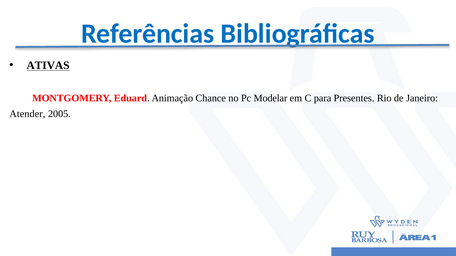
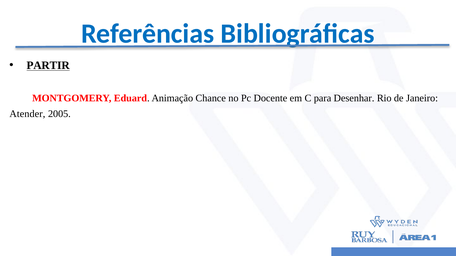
ATIVAS: ATIVAS -> PARTIR (48, 66)
Modelar: Modelar -> Docente (270, 98)
Presentes: Presentes -> Desenhar (354, 98)
